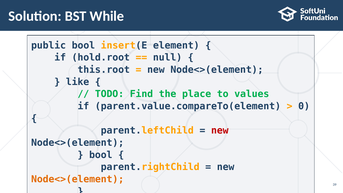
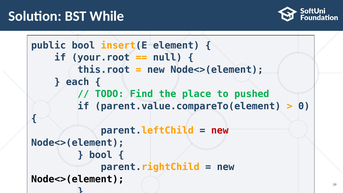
hold.root: hold.root -> your.root (101, 57)
like: like -> each (78, 82)
values: values -> pushed (252, 94)
Node<>(element colour: orange -> black (78, 179)
